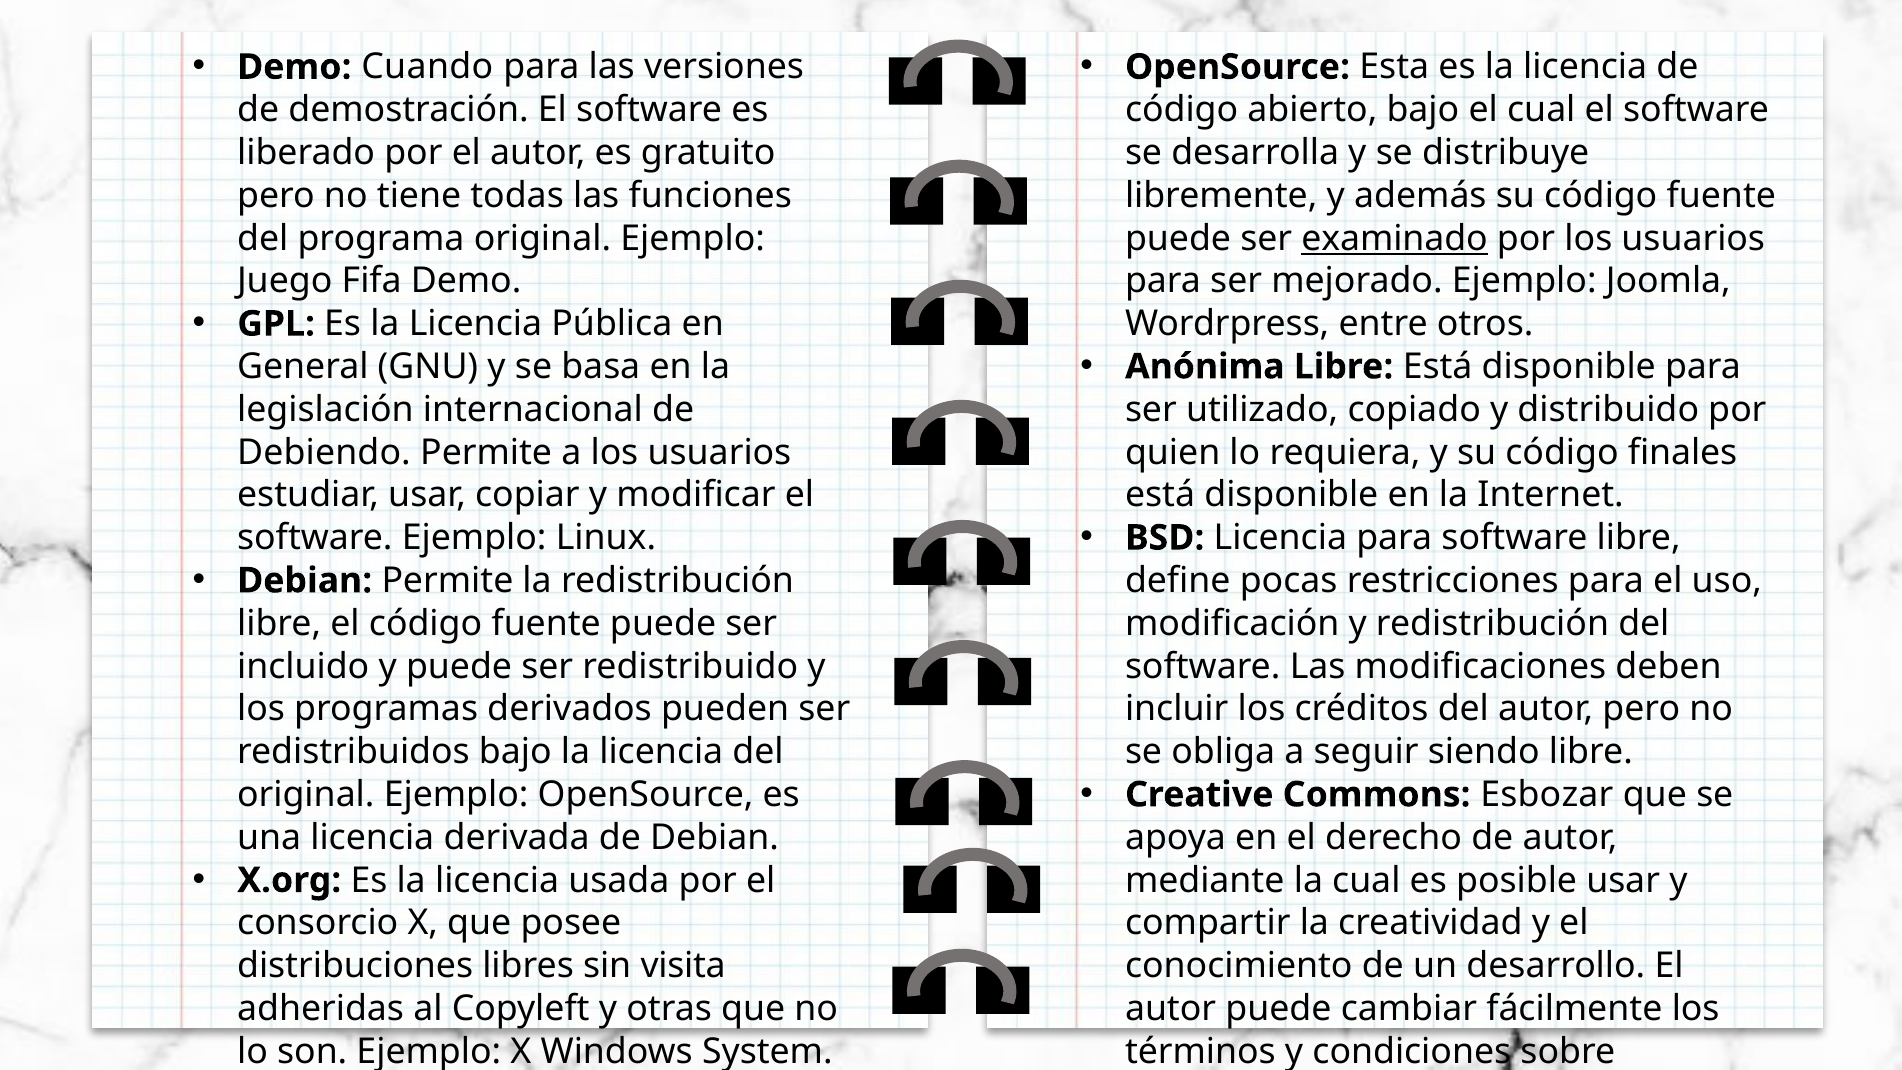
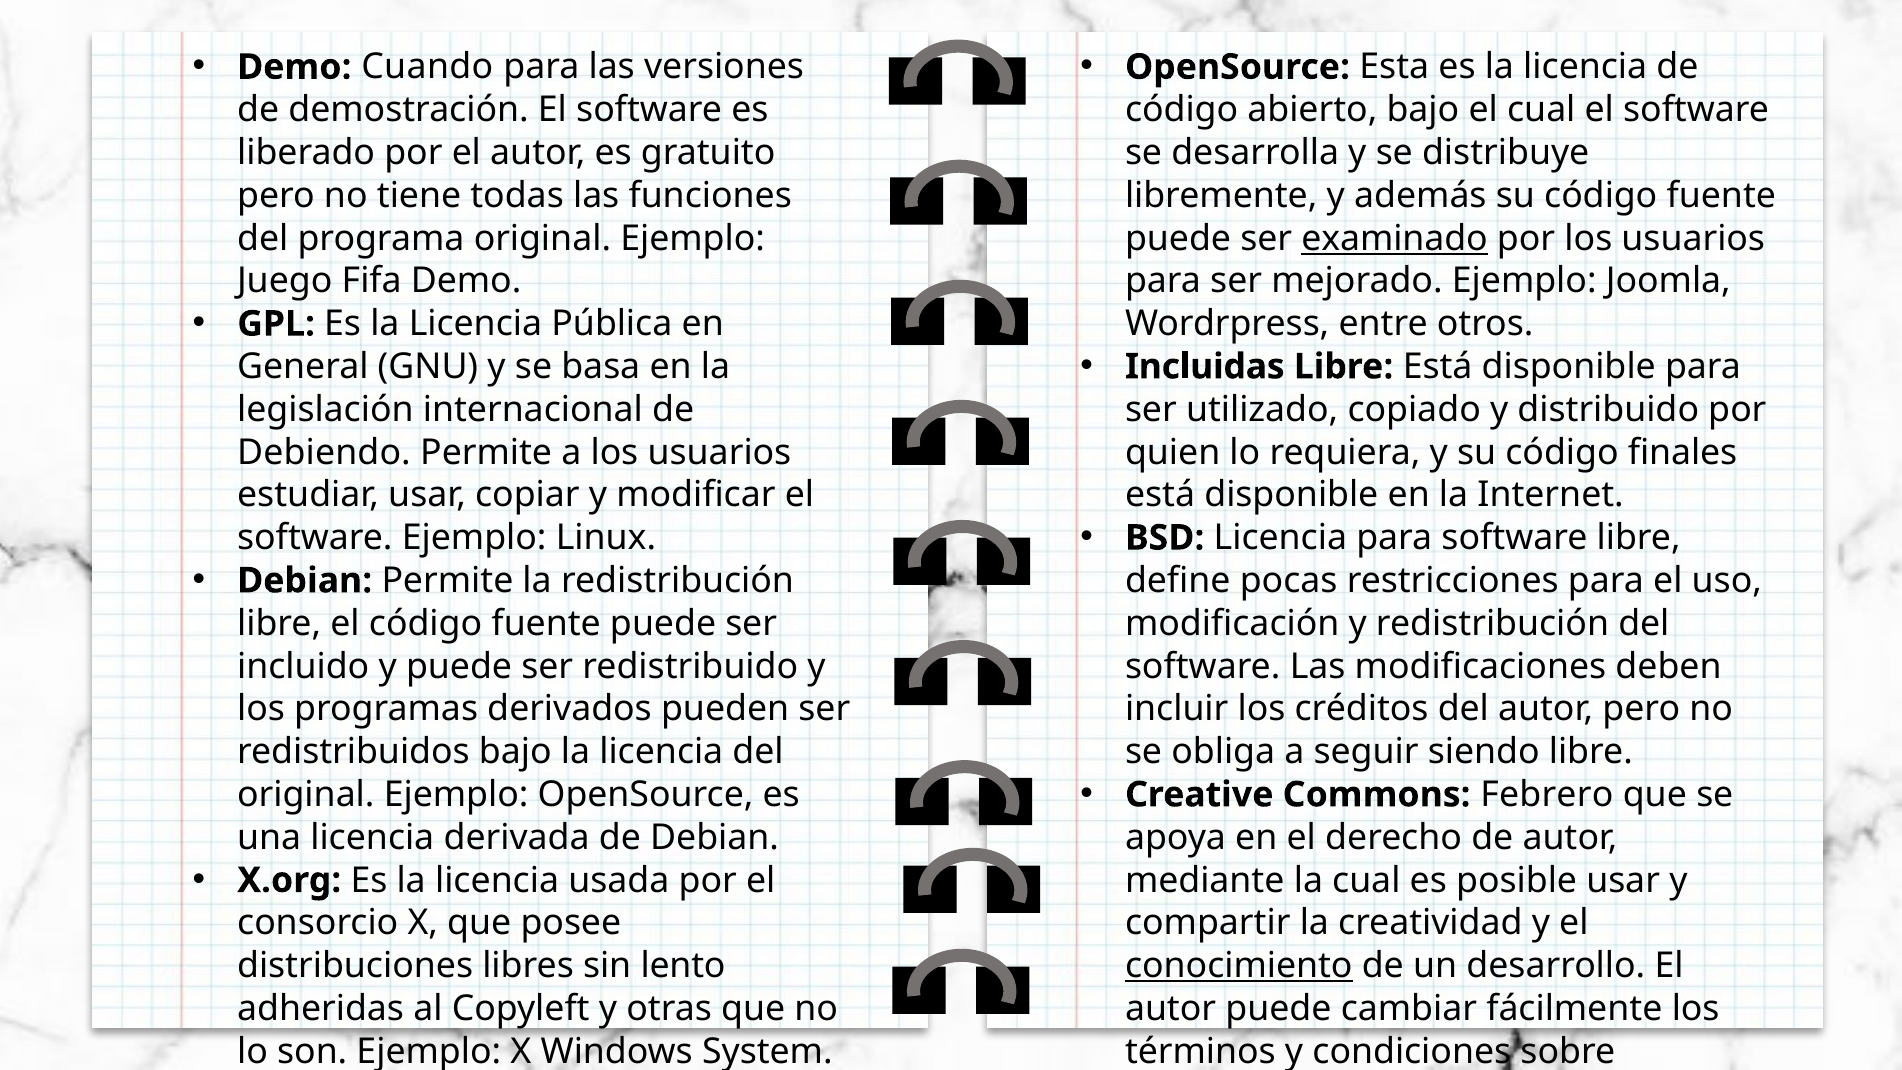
Anónima: Anónima -> Incluidas (1205, 367)
Esbozar: Esbozar -> Febrero (1547, 795)
visita: visita -> lento (683, 966)
conocimiento underline: none -> present (1239, 966)
